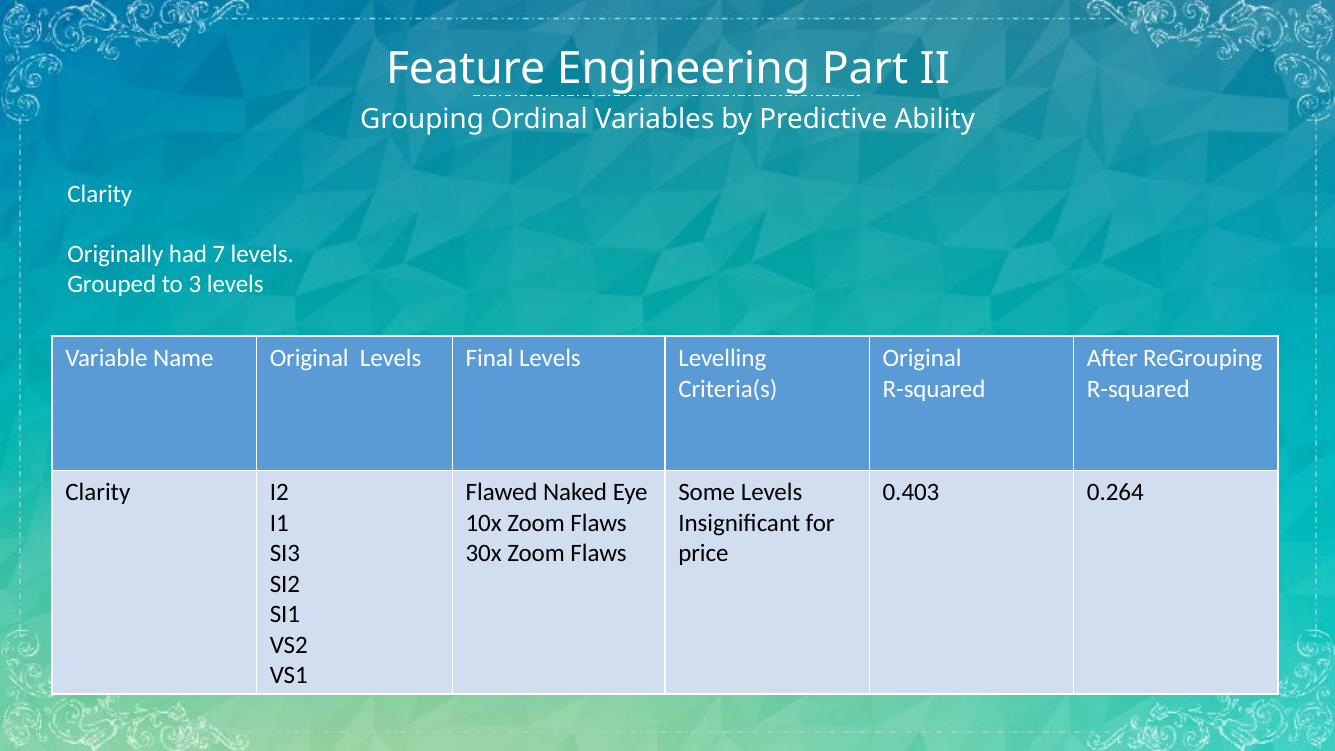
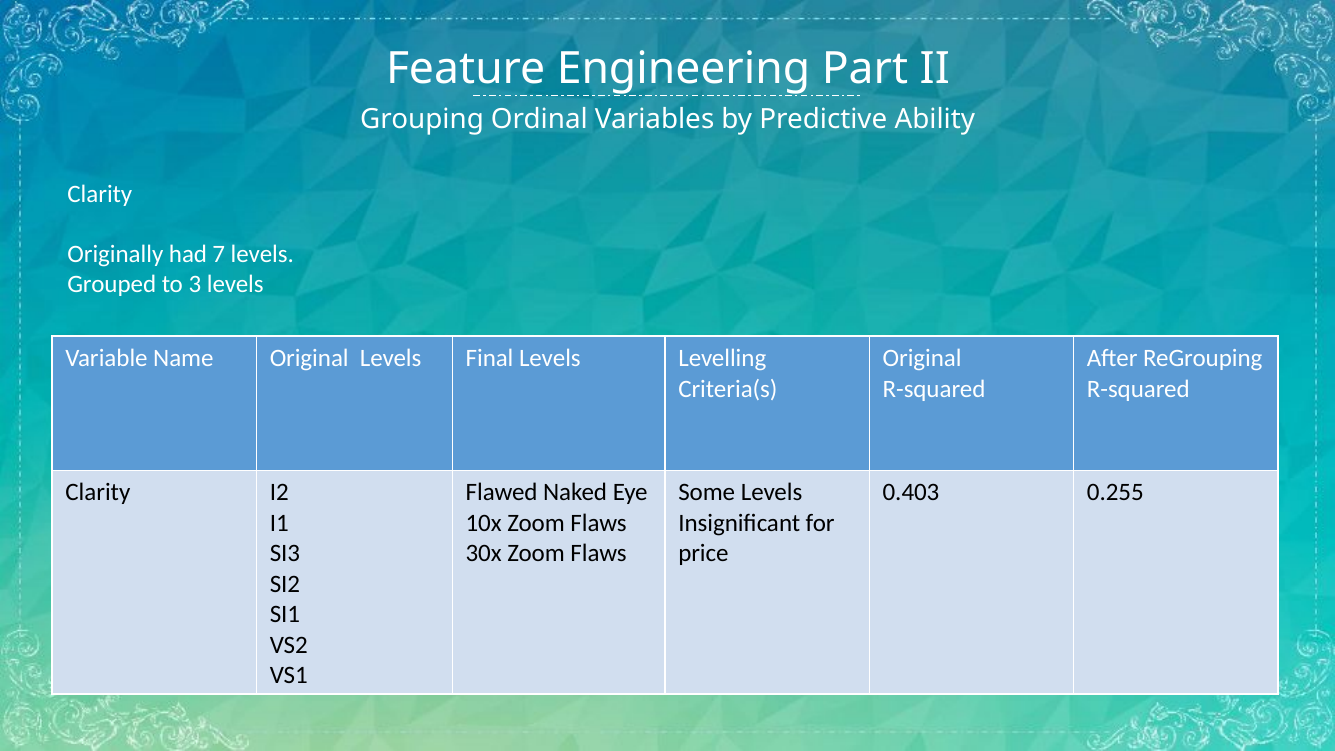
0.264: 0.264 -> 0.255 (1115, 493)
